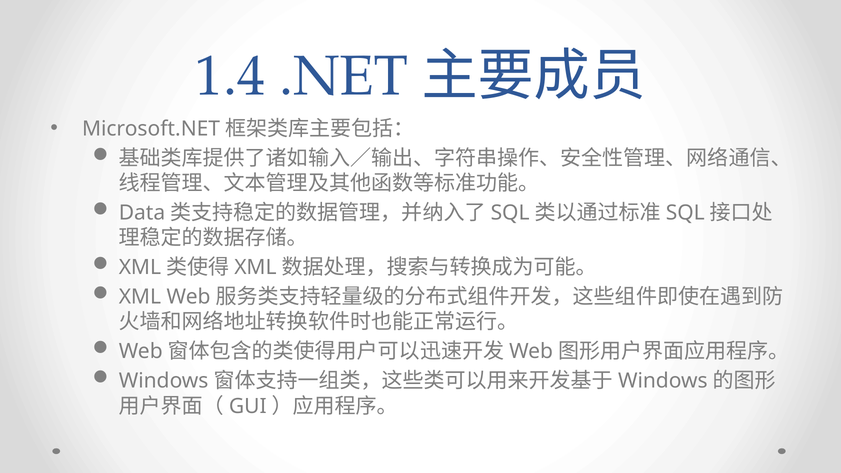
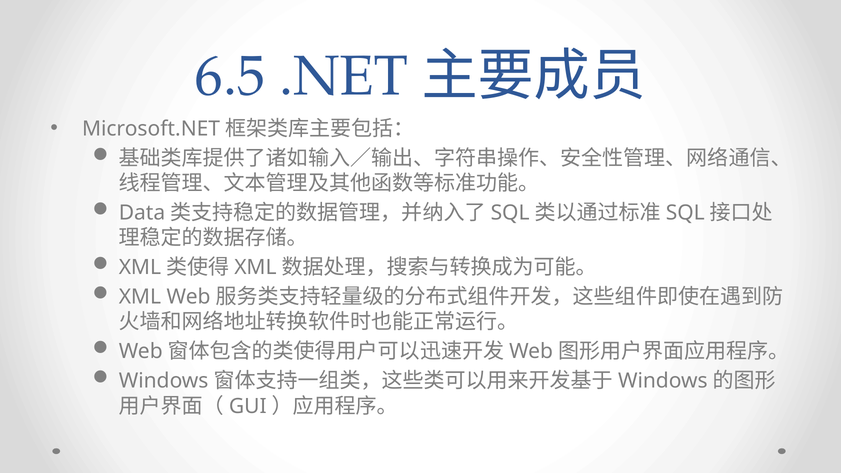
1.4: 1.4 -> 6.5 (230, 76)
